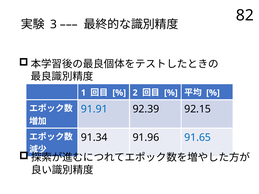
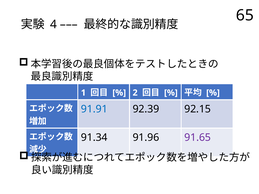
3: 3 -> 4 (53, 24)
82: 82 -> 65 (245, 15)
91.65 colour: blue -> purple (198, 138)
